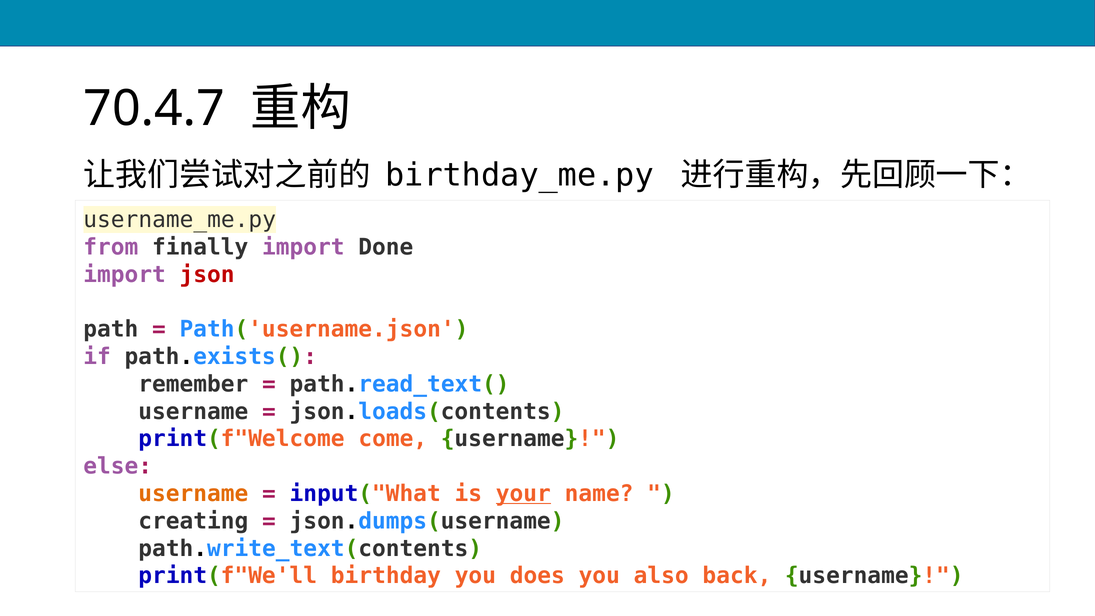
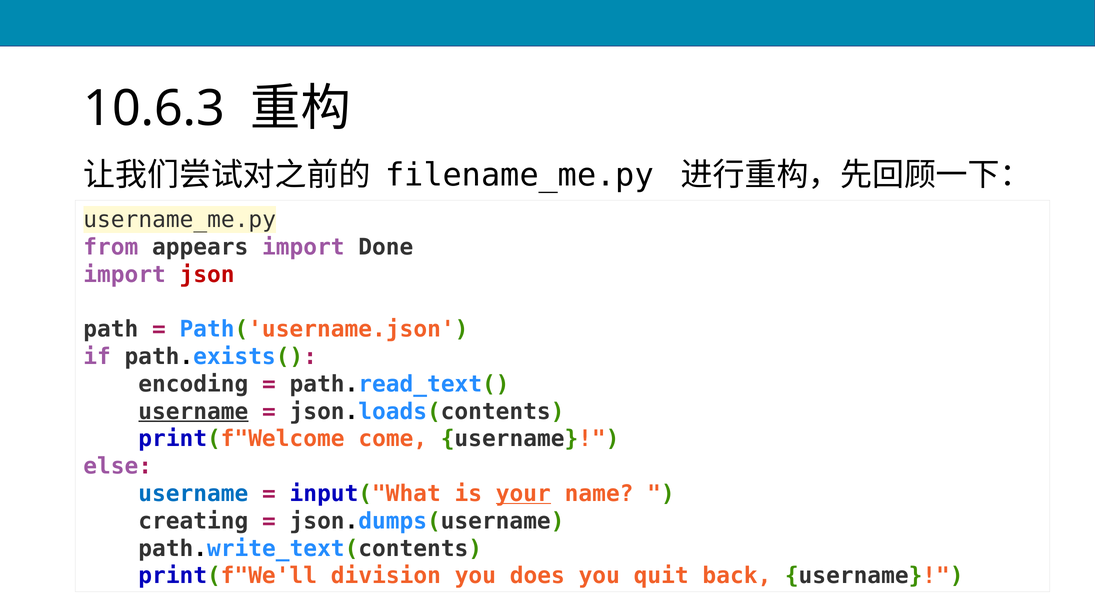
70.4.7: 70.4.7 -> 10.6.3 (154, 109)
birthday_me.py: birthday_me.py -> filename_me.py (520, 175)
finally: finally -> appears (200, 247)
remember: remember -> encoding (193, 384)
username underline: none -> present (193, 411)
username colour: orange -> blue (193, 494)
birthday: birthday -> division (386, 576)
also: also -> quit (661, 576)
